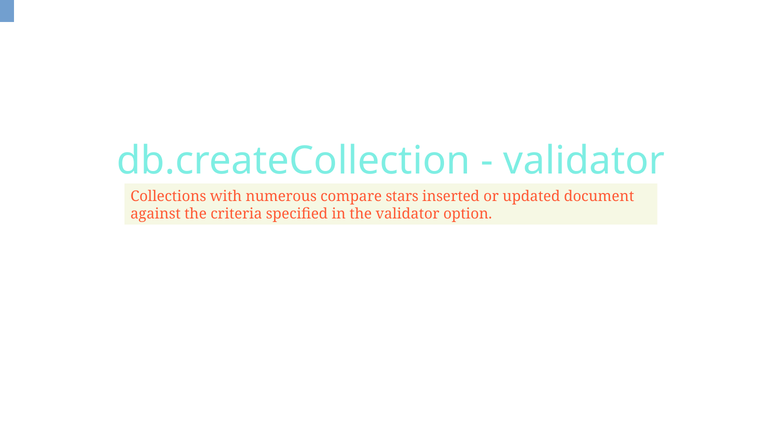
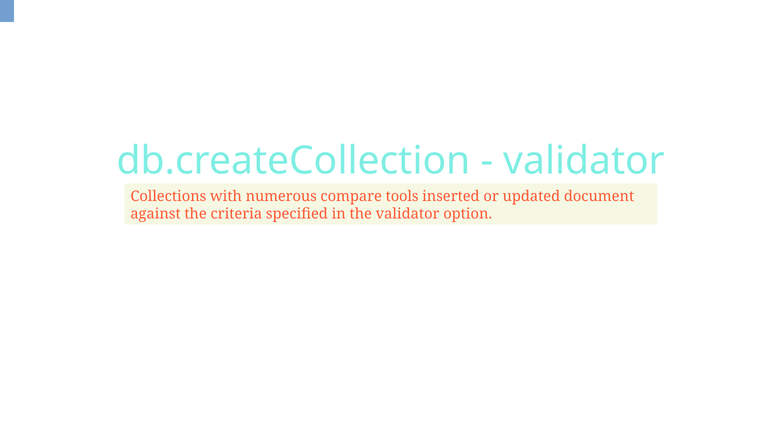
stars: stars -> tools (402, 196)
